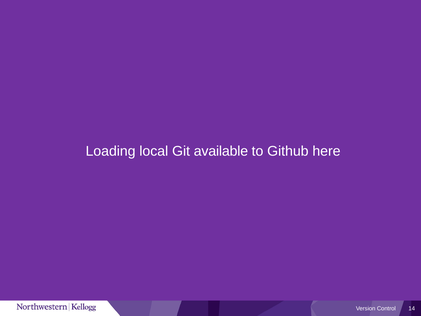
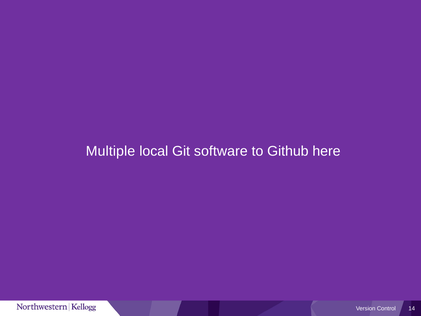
Loading: Loading -> Multiple (110, 151)
available: available -> software (221, 151)
